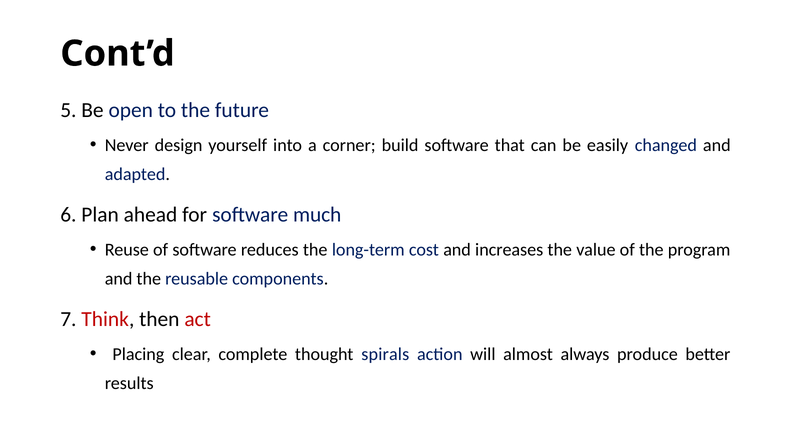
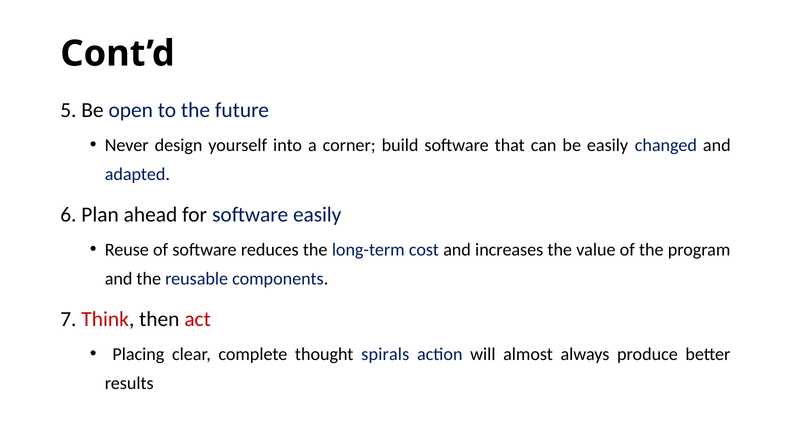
software much: much -> easily (317, 215)
